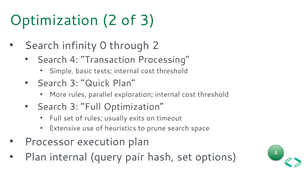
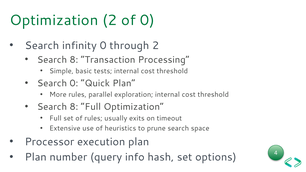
of 3: 3 -> 0 (147, 20)
4: 4 -> 8 (74, 60)
3: 3 -> 0 (74, 83)
3: 3 -> 8 (74, 107)
Plan internal: internal -> number (68, 157)
pair: pair -> info (135, 157)
